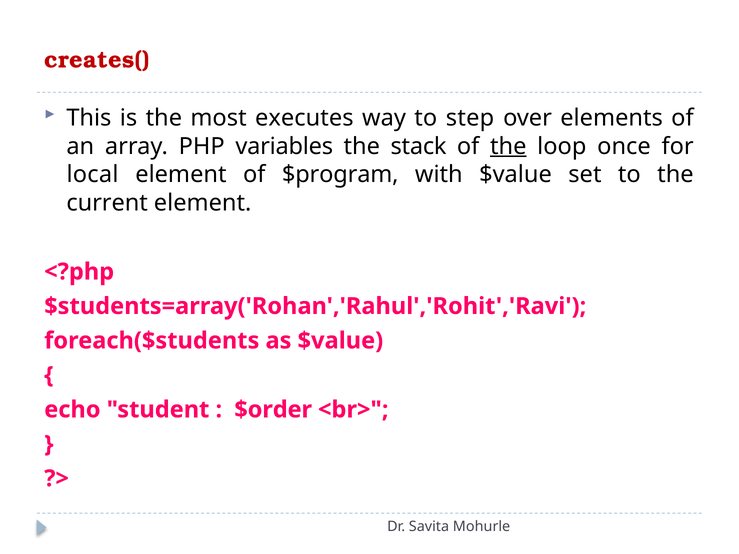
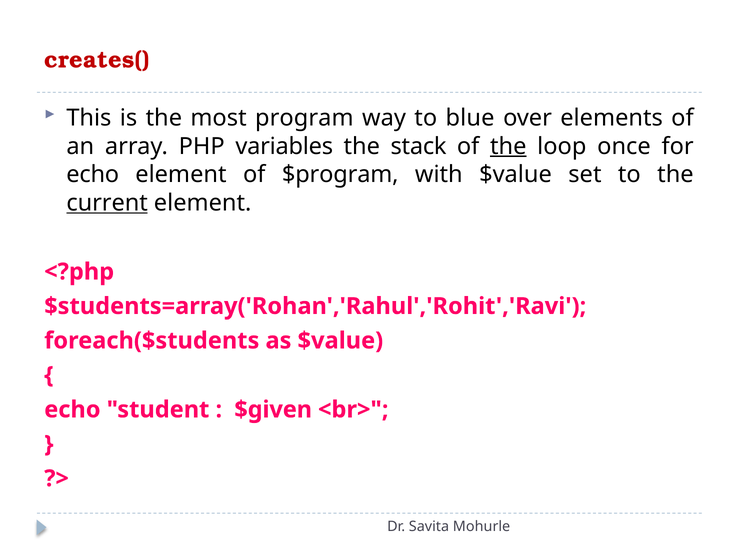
executes: executes -> program (304, 118)
step: step -> blue (470, 118)
local: local -> echo (93, 175)
current underline: none -> present (107, 203)
$order: $order -> $given (273, 410)
